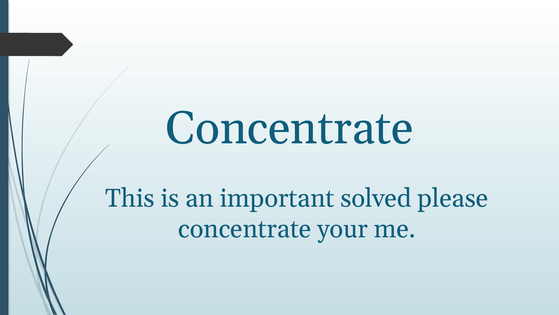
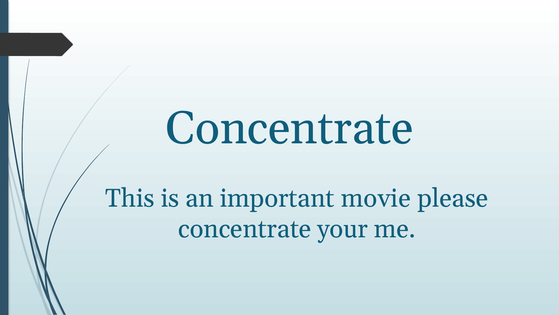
solved: solved -> movie (376, 198)
